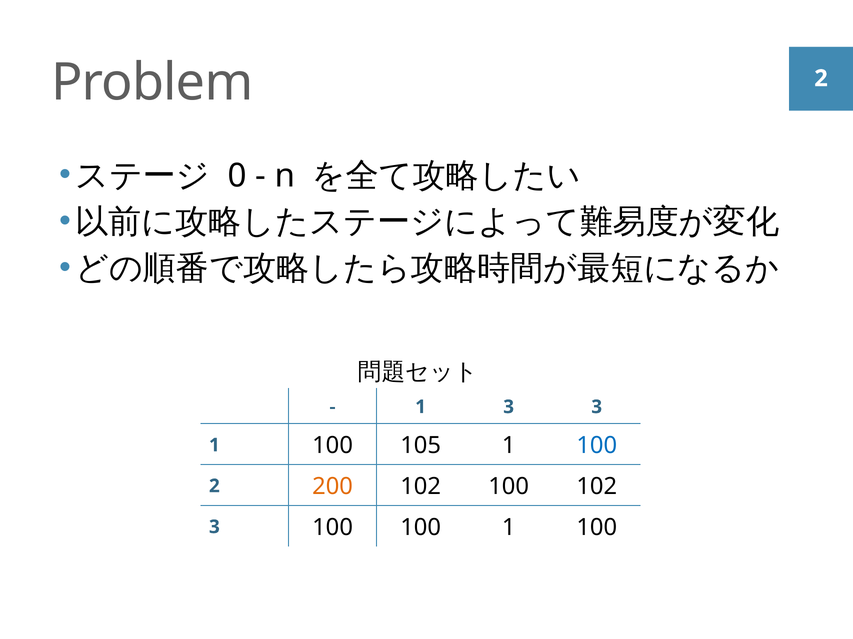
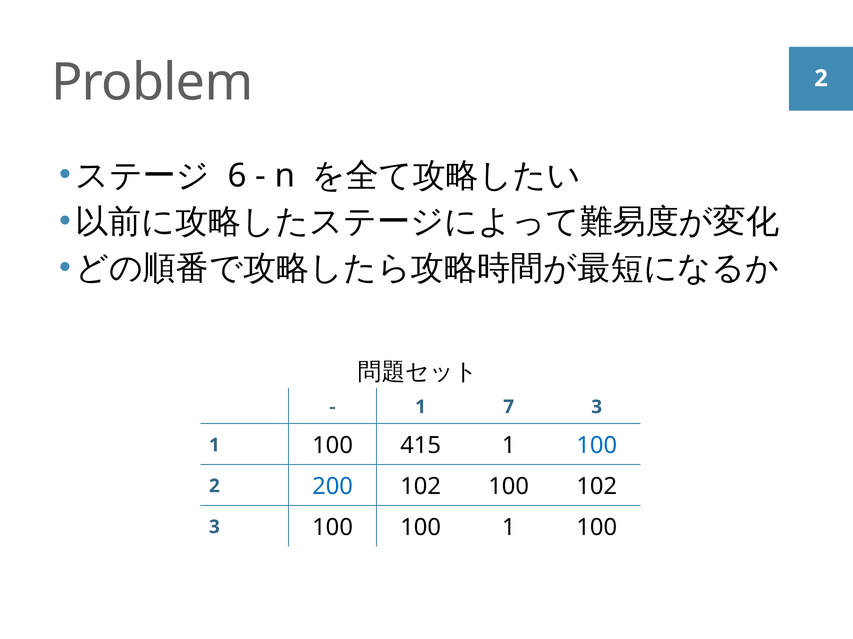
0: 0 -> 6 (237, 176)
1 3: 3 -> 7 (509, 407)
105: 105 -> 415 (421, 446)
200 colour: orange -> blue (333, 487)
